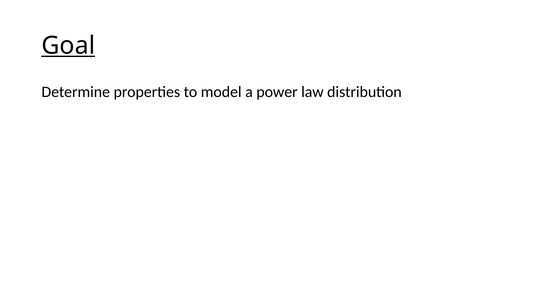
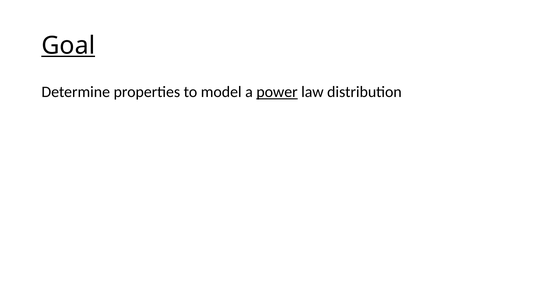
power underline: none -> present (277, 92)
